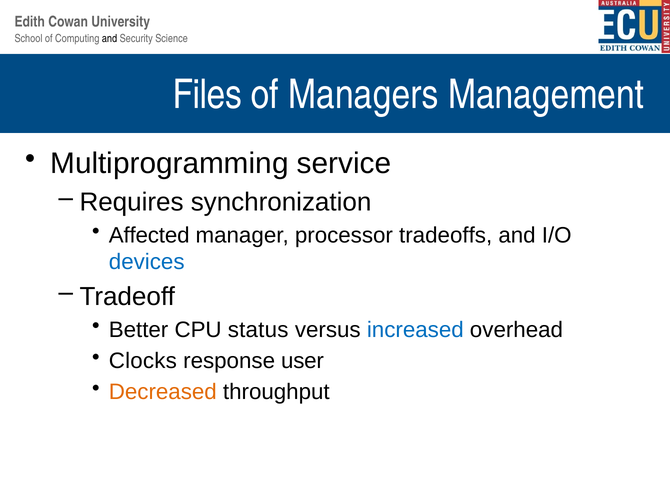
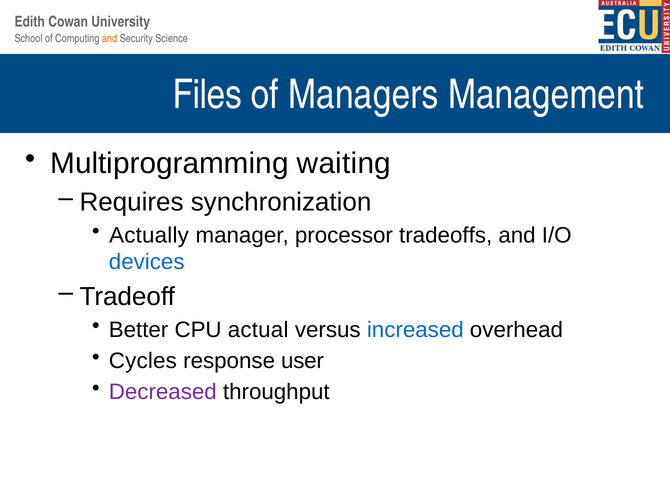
and colour: black -> orange (110, 38)
service: service -> waiting (344, 164)
Affected: Affected -> Actually (149, 235)
status: status -> actual (258, 330)
Clocks: Clocks -> Cycles (143, 361)
Decreased colour: orange -> purple (163, 393)
